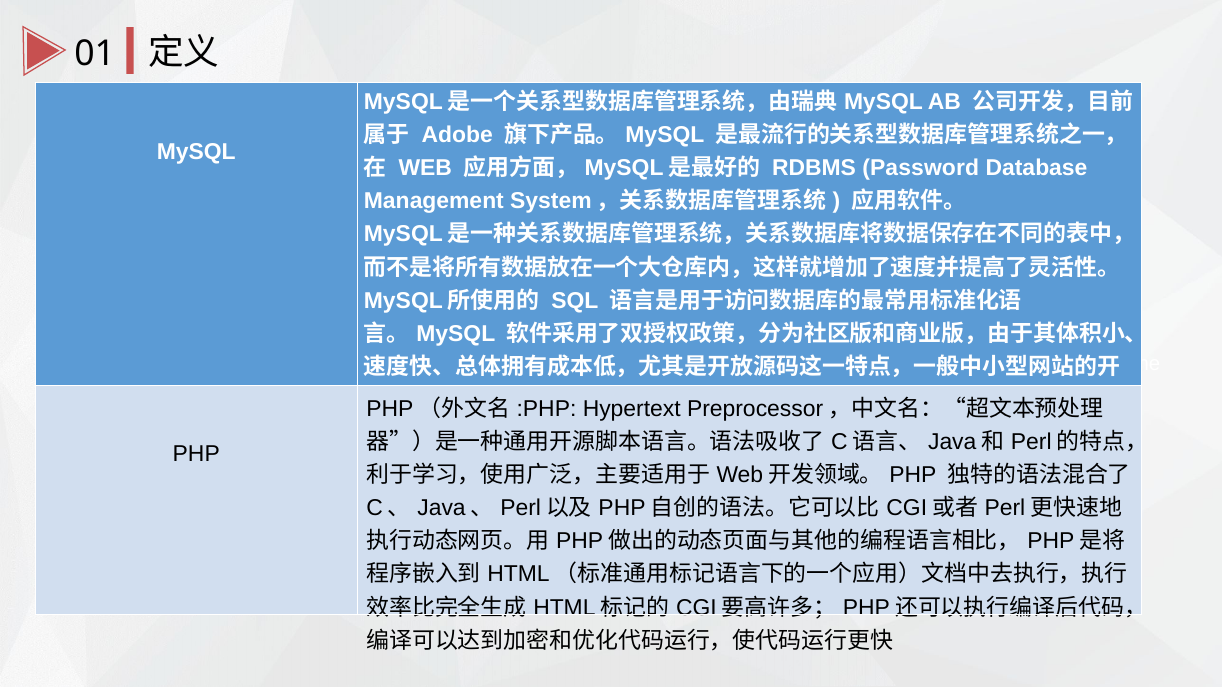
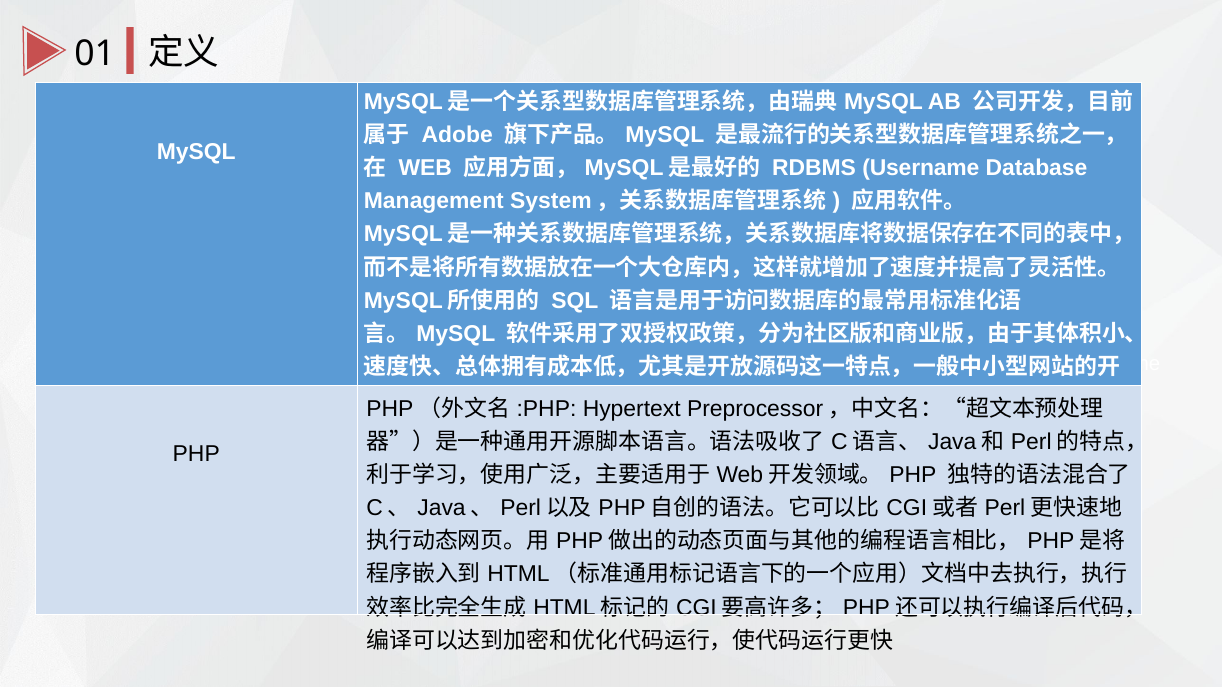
Password: Password -> Username (921, 168)
